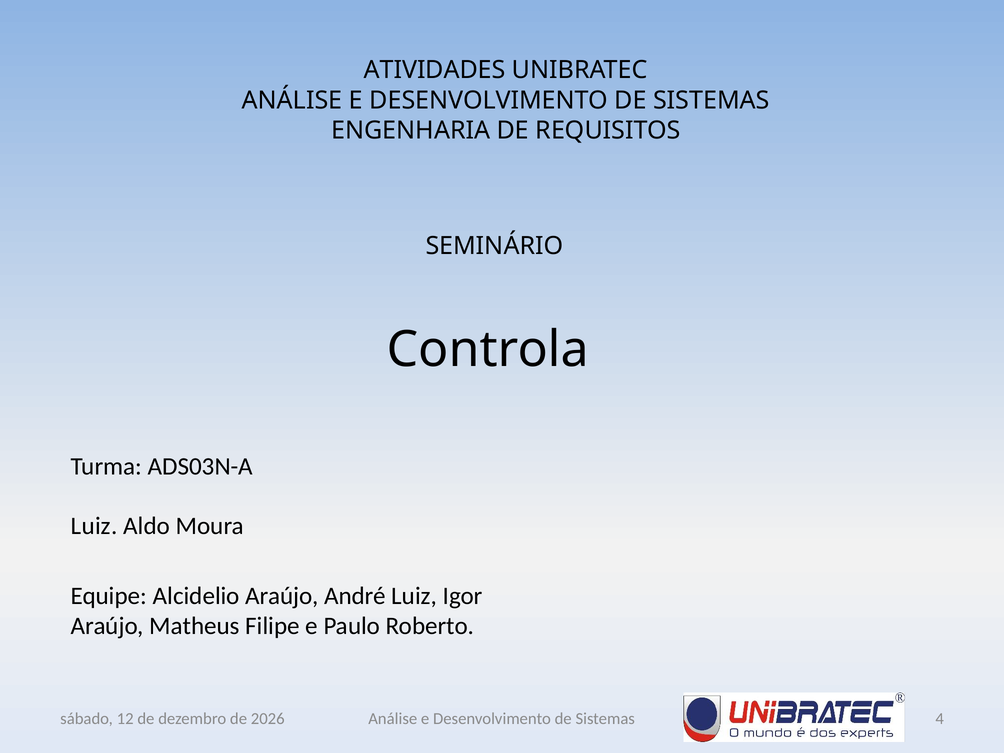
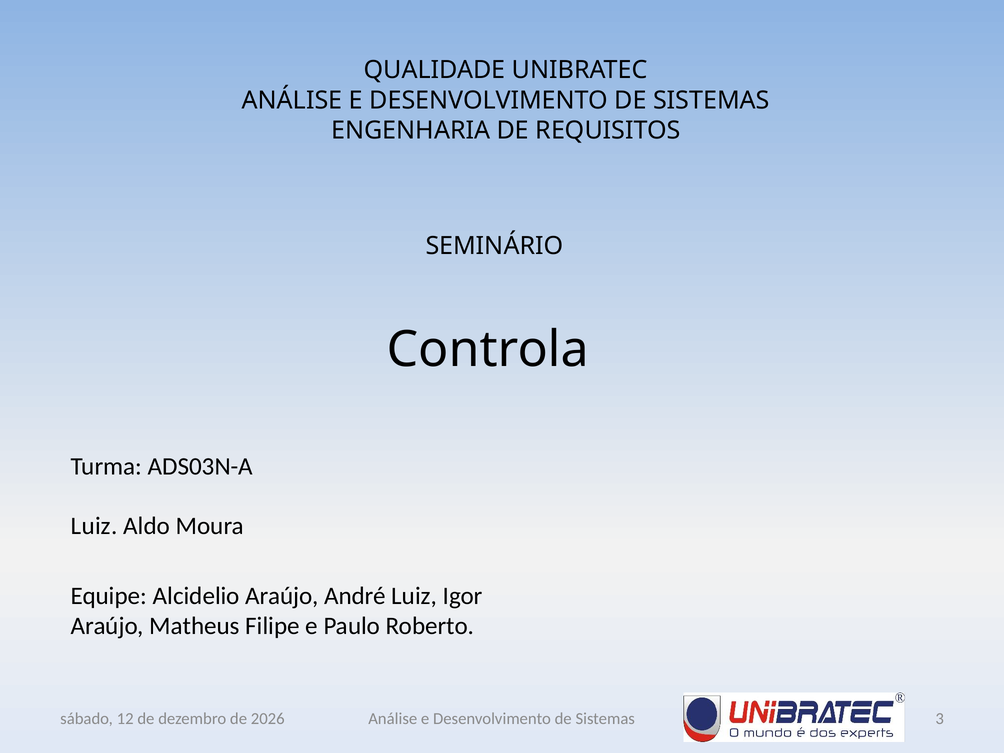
ATIVIDADES: ATIVIDADES -> QUALIDADE (435, 70)
4: 4 -> 3 (940, 719)
